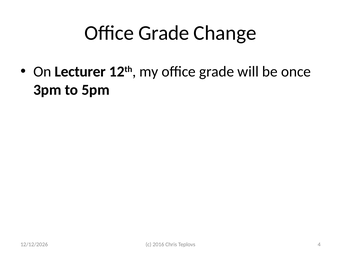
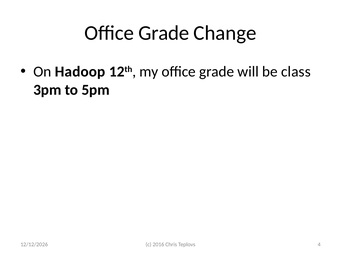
Lecturer: Lecturer -> Hadoop (80, 72)
once: once -> class (296, 72)
